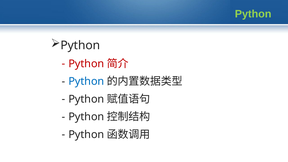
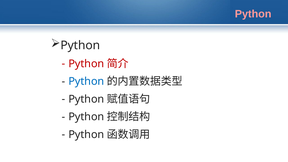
Python colour: light green -> pink (253, 14)
